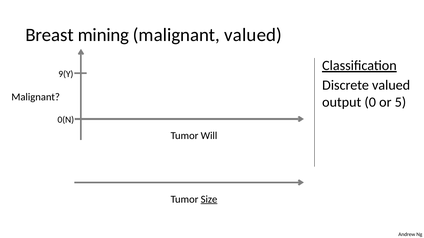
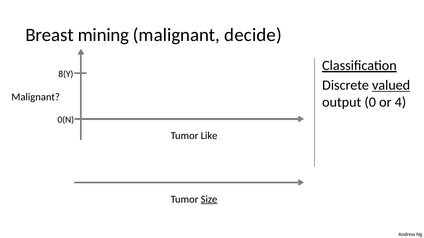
malignant valued: valued -> decide (253, 35)
9(Y: 9(Y -> 8(Y (66, 74)
valued underline: none -> present (391, 85)
5: 5 -> 4 (400, 102)
Will: Will -> Like (209, 136)
